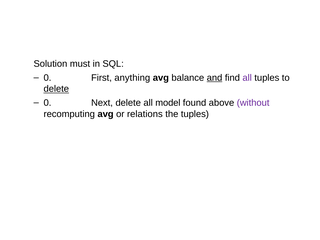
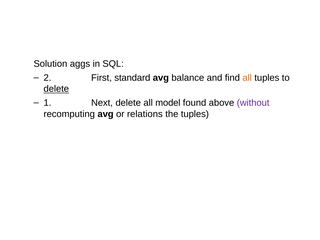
must: must -> aggs (80, 64)
0: 0 -> 2 (47, 78)
anything: anything -> standard (132, 78)
and underline: present -> none (215, 78)
all colour: purple -> orange (247, 78)
0: 0 -> 1 (47, 103)
